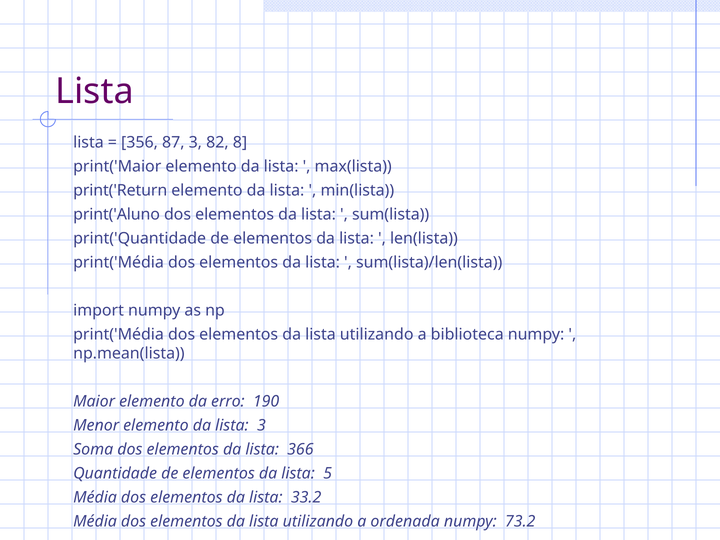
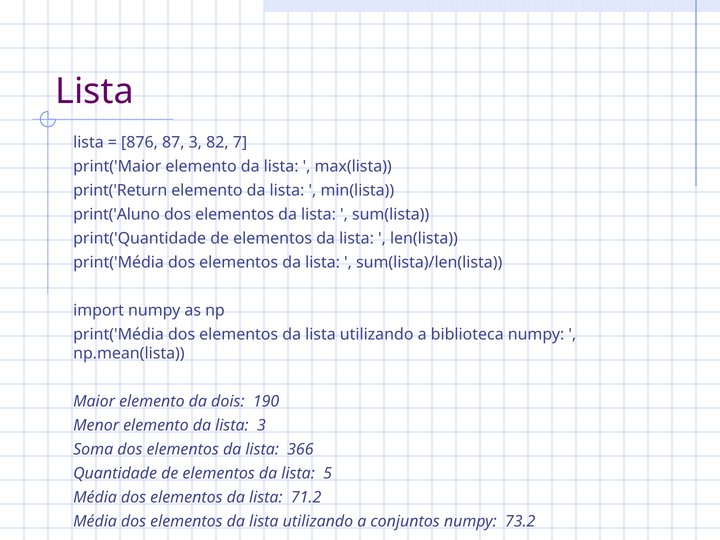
356: 356 -> 876 (140, 143)
8: 8 -> 7 (240, 143)
erro: erro -> dois (228, 402)
33.2: 33.2 -> 71.2 (306, 497)
ordenada: ordenada -> conjuntos (405, 521)
